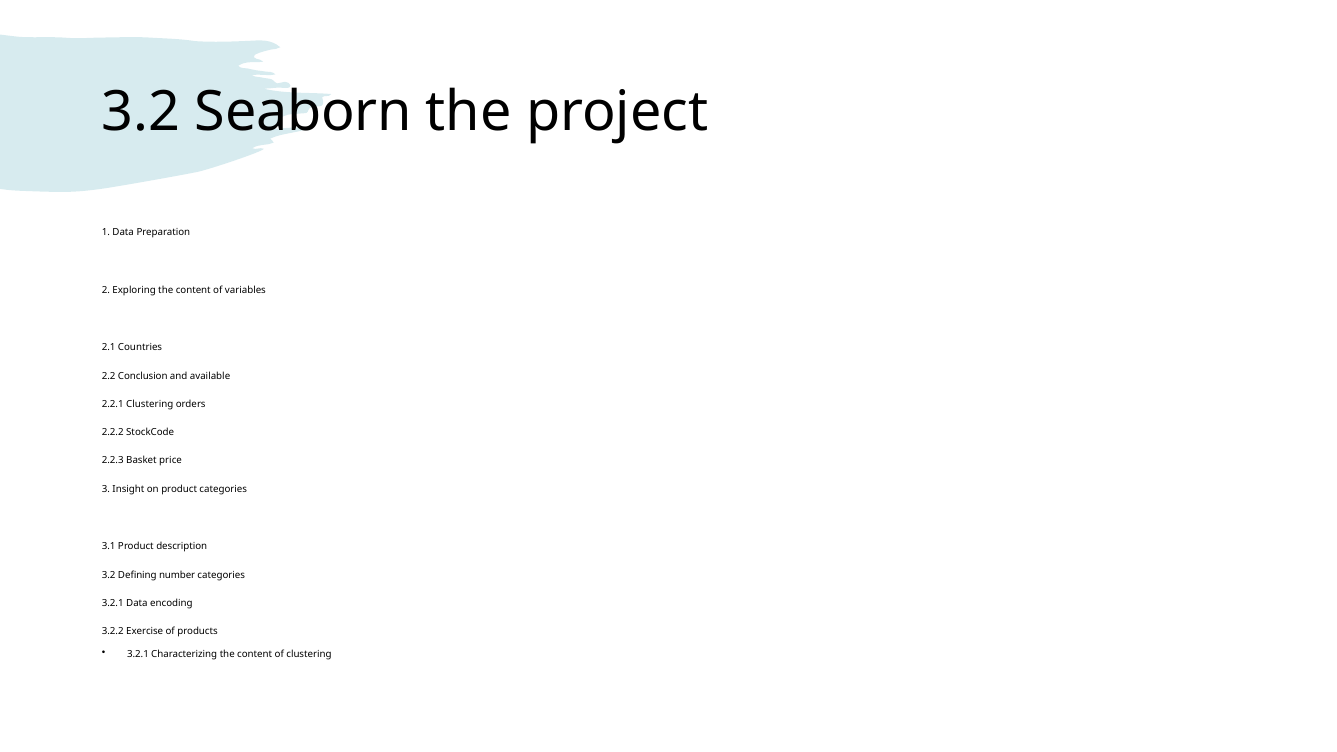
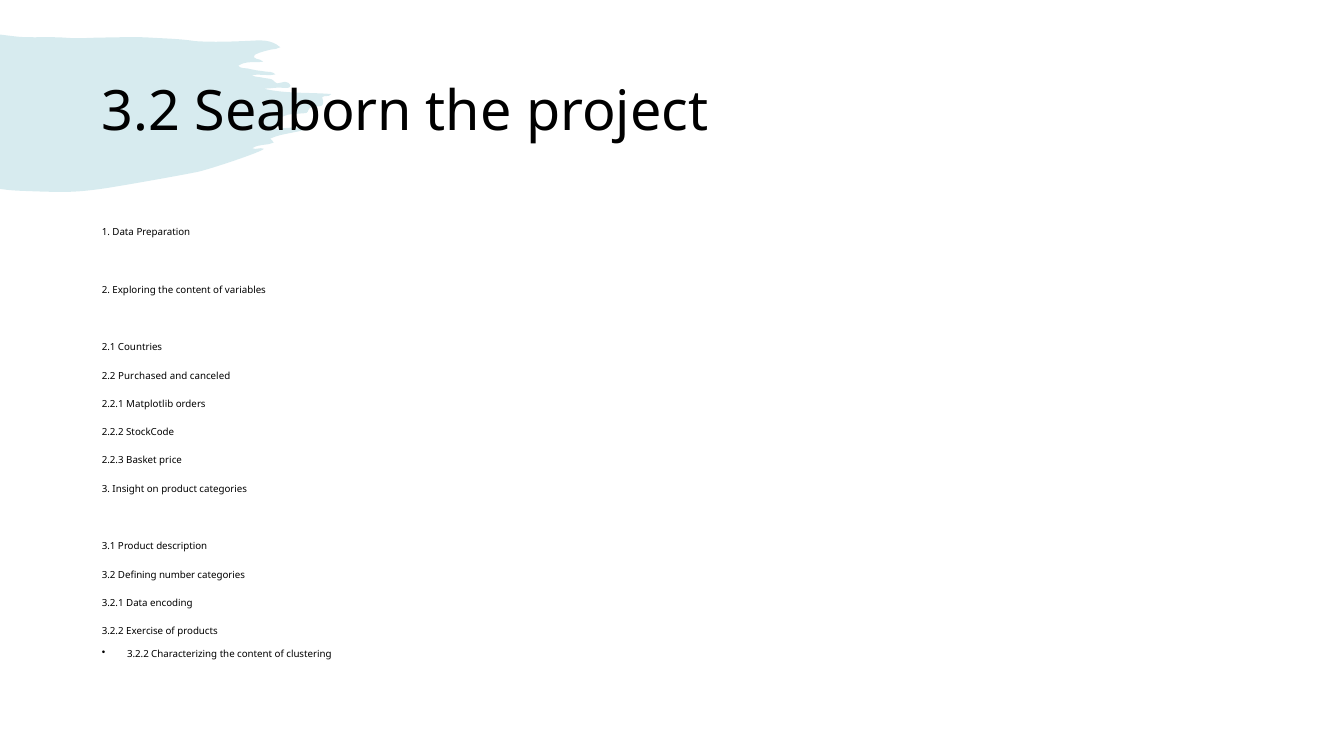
Conclusion: Conclusion -> Purchased (143, 376)
available: available -> canceled (210, 376)
2.2.1 Clustering: Clustering -> Matplotlib (150, 404)
3.2.1: 3.2.1 -> 3.2.2 (138, 654)
